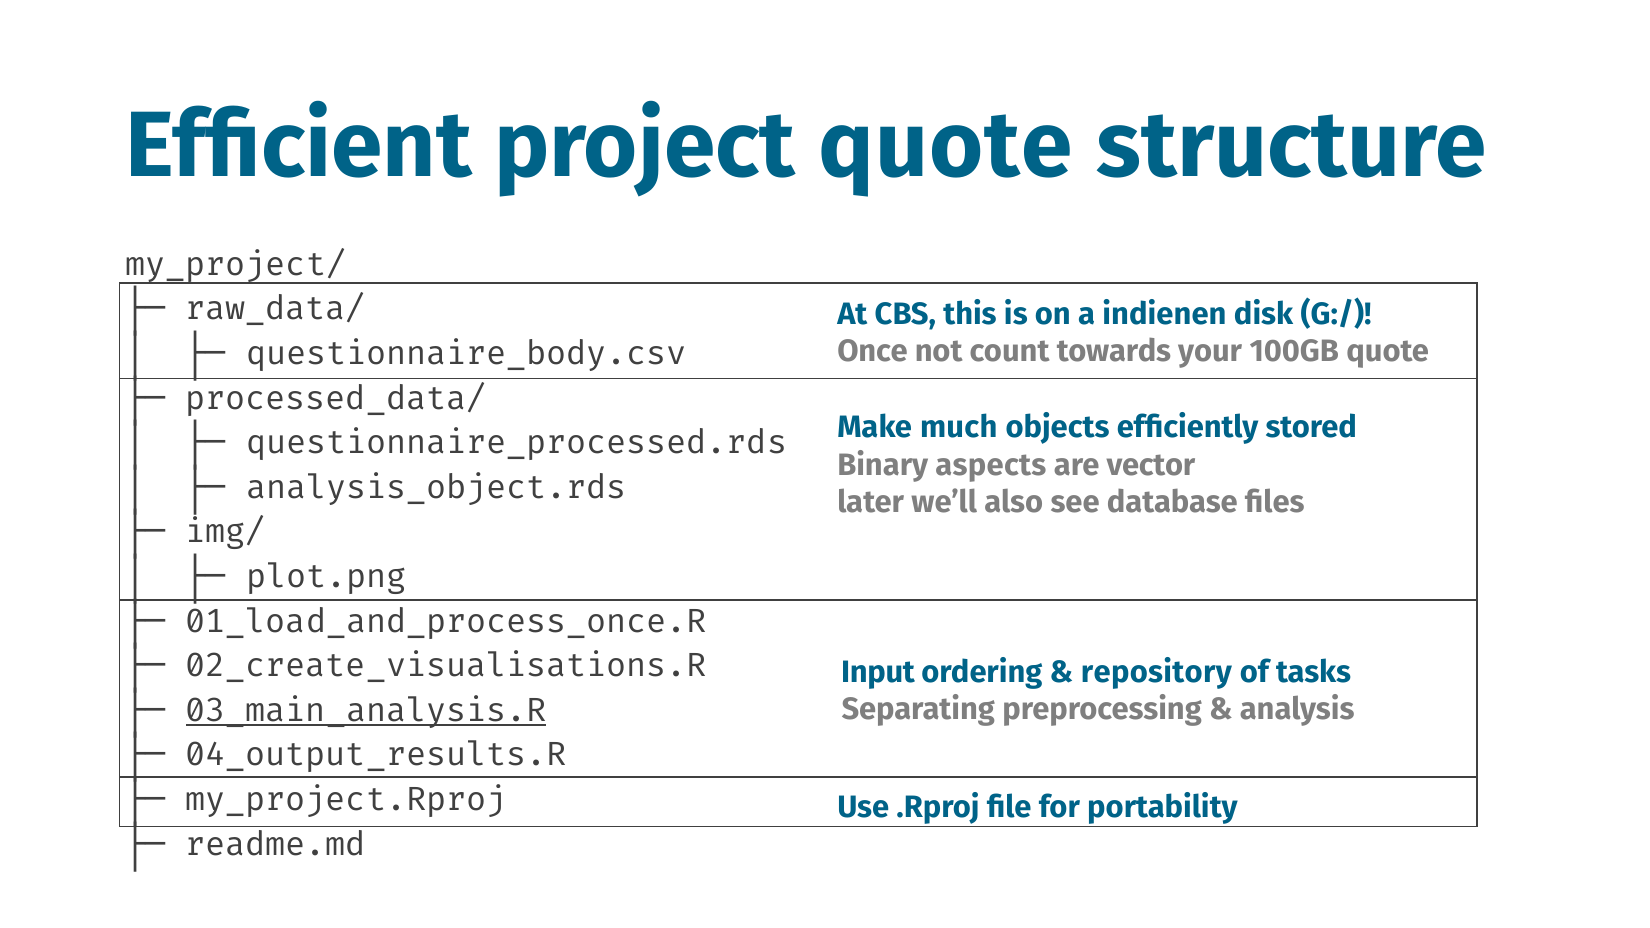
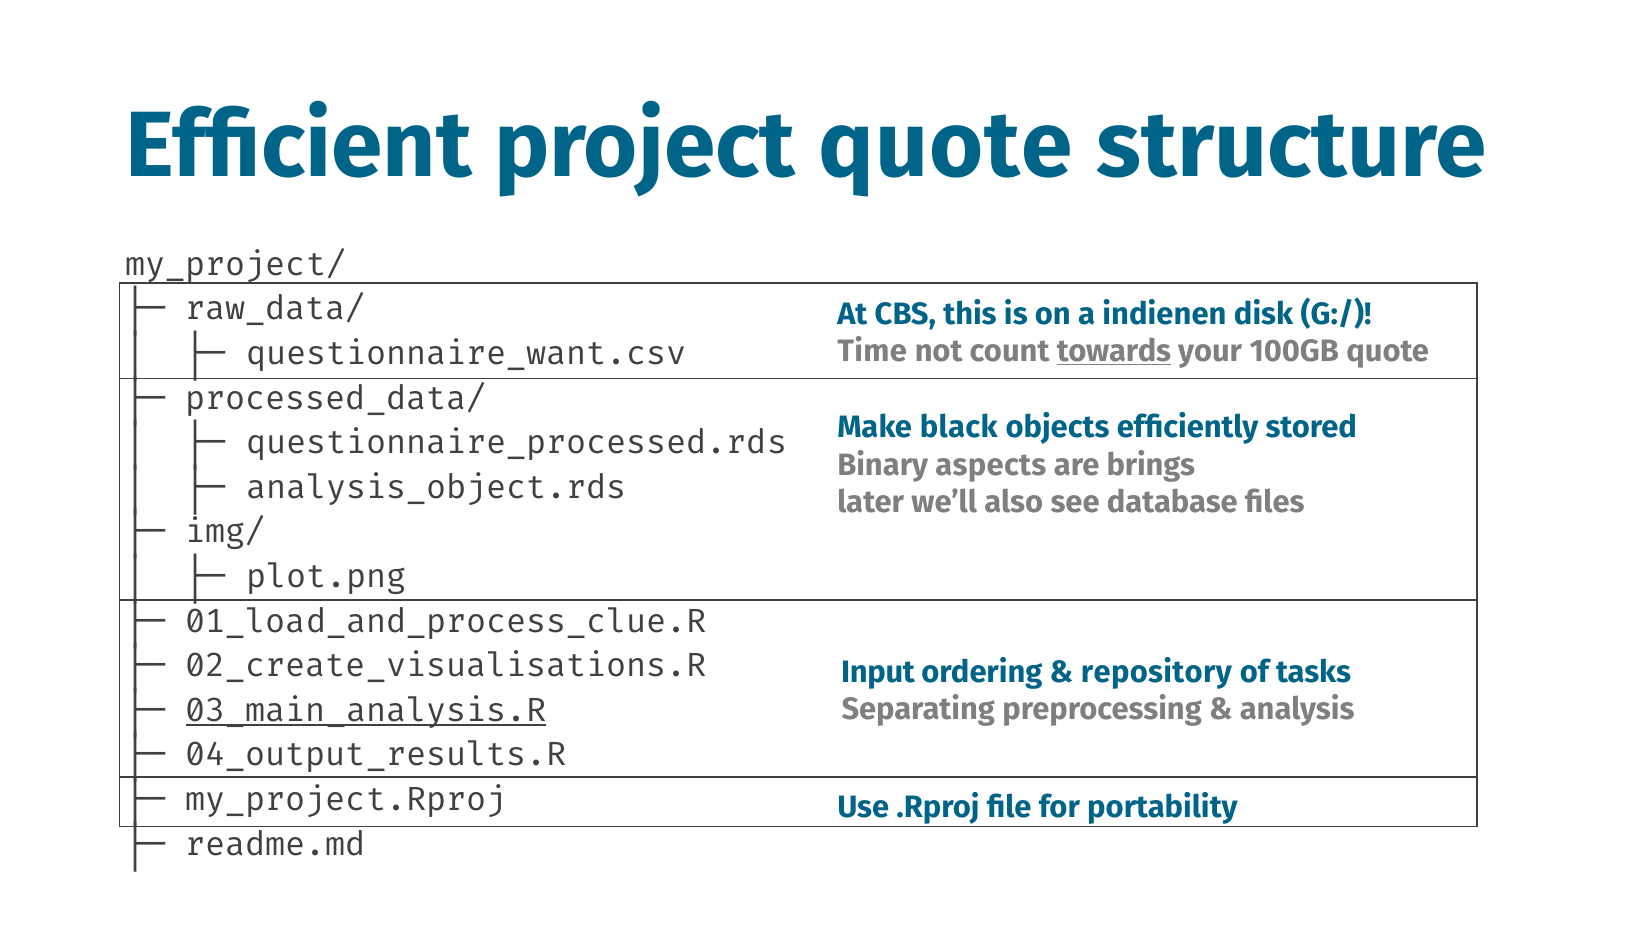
Once: Once -> Time (872, 351)
towards underline: none -> present (1114, 351)
questionnaire_body.csv: questionnaire_body.csv -> questionnaire_want.csv (466, 354)
much: much -> black (959, 428)
vector: vector -> brings (1151, 465)
01_load_and_process_once.R: 01_load_and_process_once.R -> 01_load_and_process_clue.R (446, 621)
